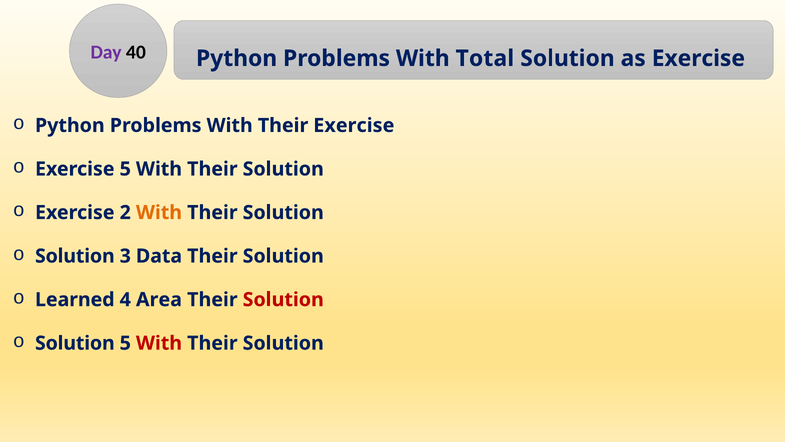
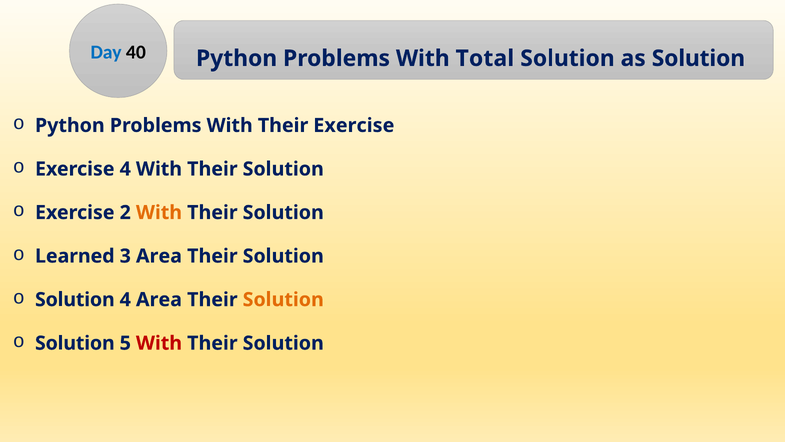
Day colour: purple -> blue (106, 52)
as Exercise: Exercise -> Solution (698, 58)
Exercise 5: 5 -> 4 (125, 169)
Solution: Solution -> Learned (75, 256)
3 Data: Data -> Area (159, 256)
Learned: Learned -> Solution (75, 299)
Solution colour: red -> orange (283, 299)
